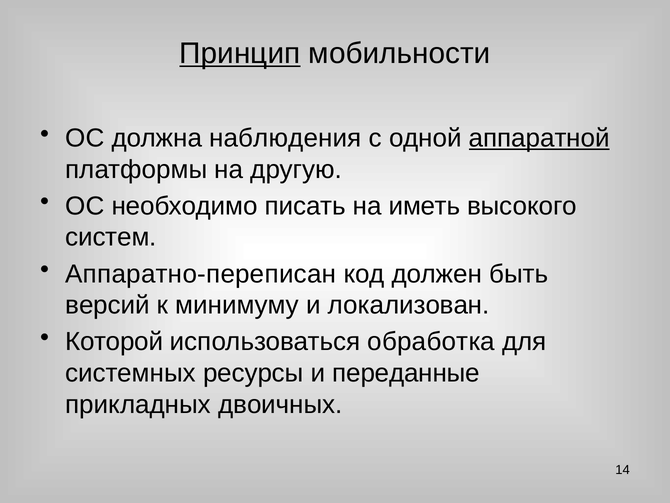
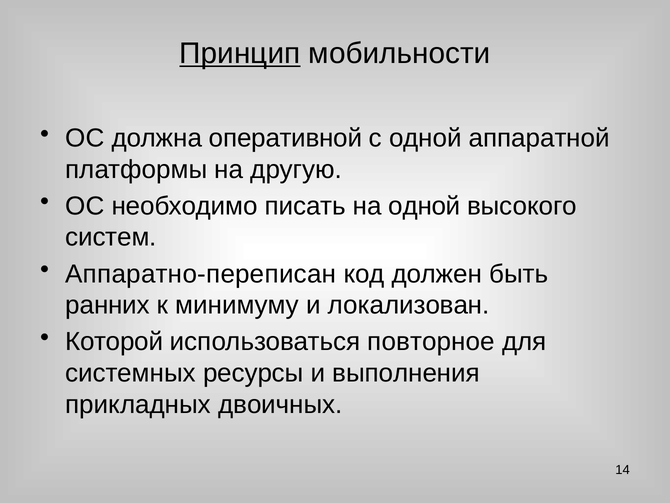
наблюдения: наблюдения -> оперативной (286, 138)
аппаратной underline: present -> none (539, 138)
на иметь: иметь -> одной (424, 206)
версий: версий -> ранних (108, 305)
обработка: обработка -> повторное (431, 341)
переданные: переданные -> выполнения (406, 373)
